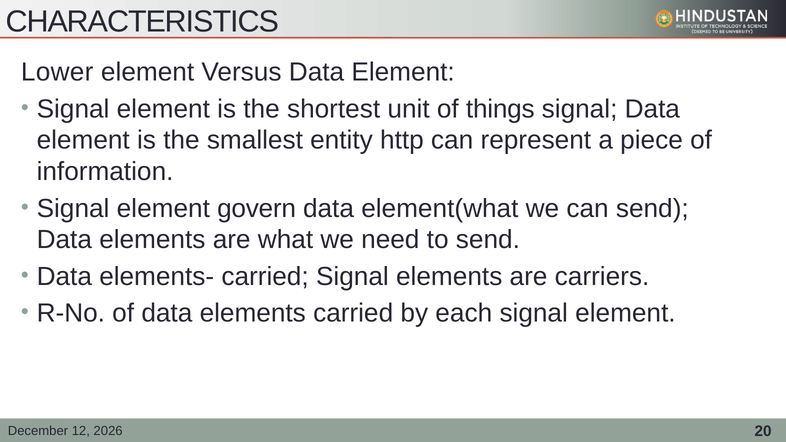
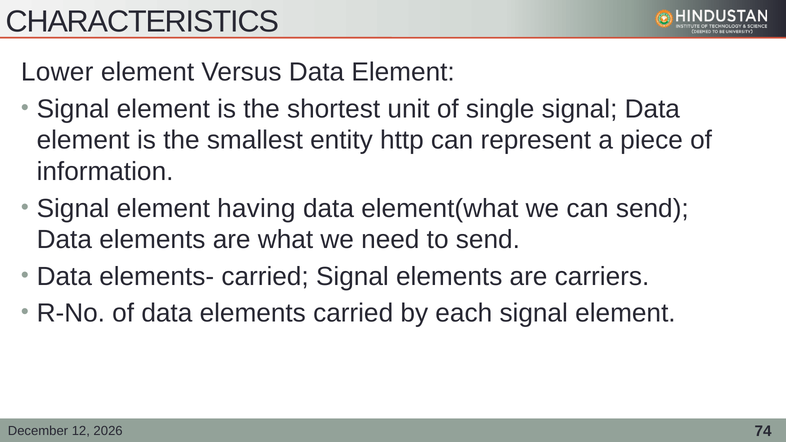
things: things -> single (500, 109)
govern: govern -> having (256, 208)
20: 20 -> 74 (763, 431)
